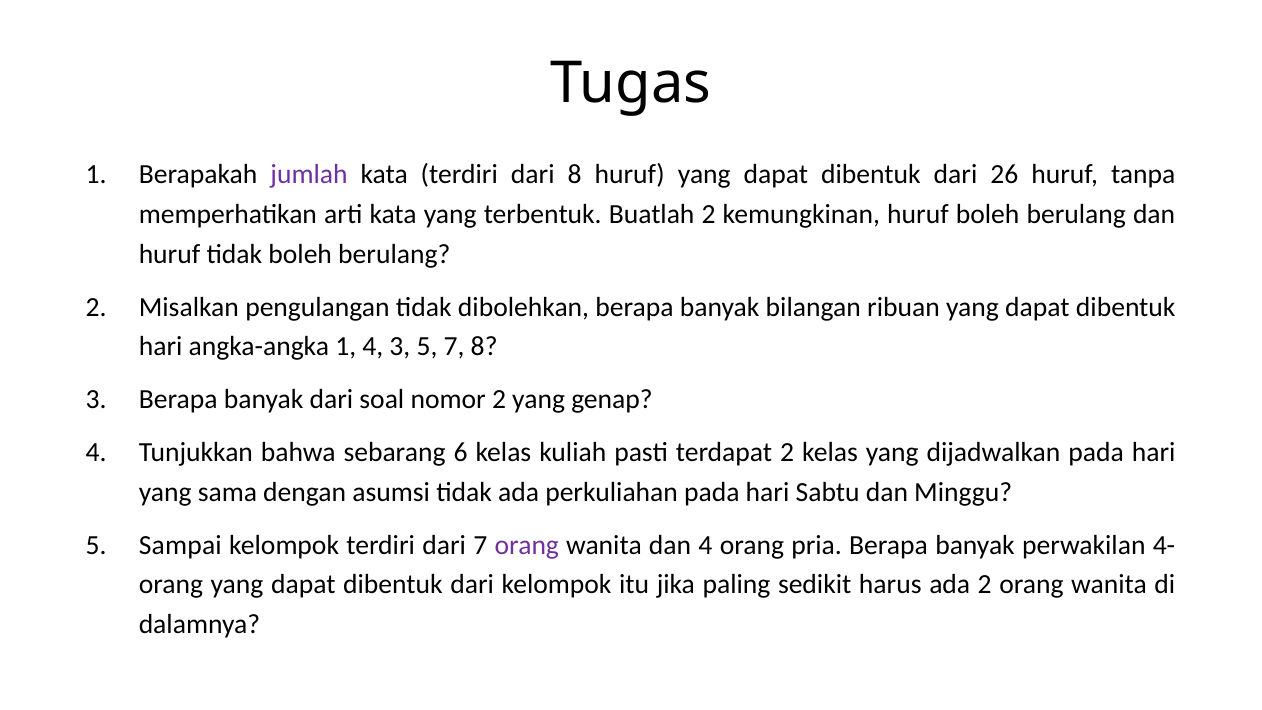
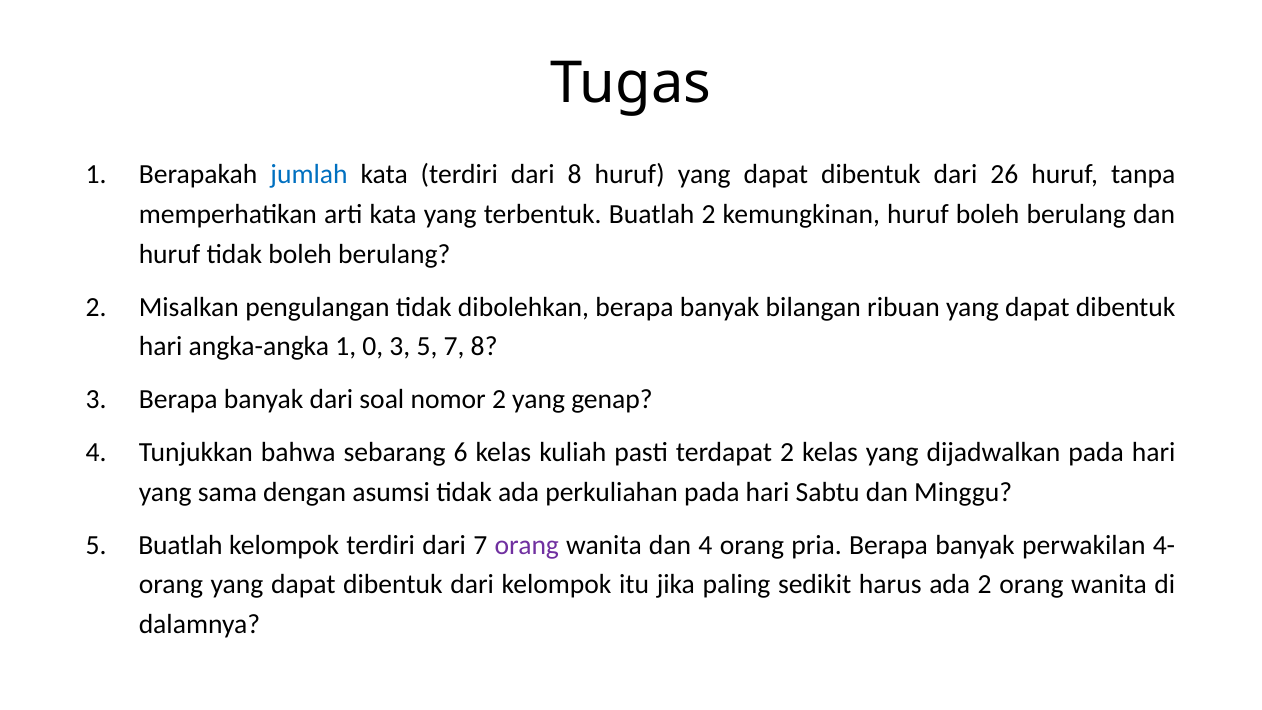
jumlah colour: purple -> blue (309, 175)
1 4: 4 -> 0 (373, 347)
5 Sampai: Sampai -> Buatlah (181, 545)
